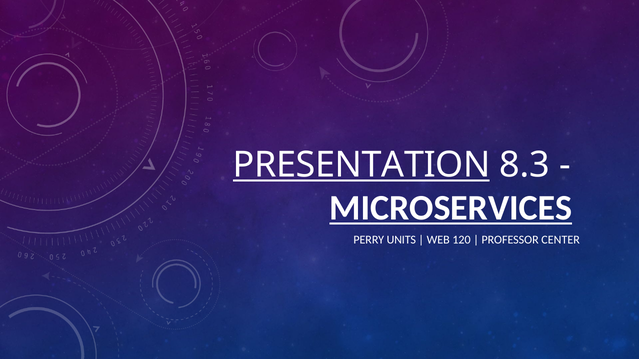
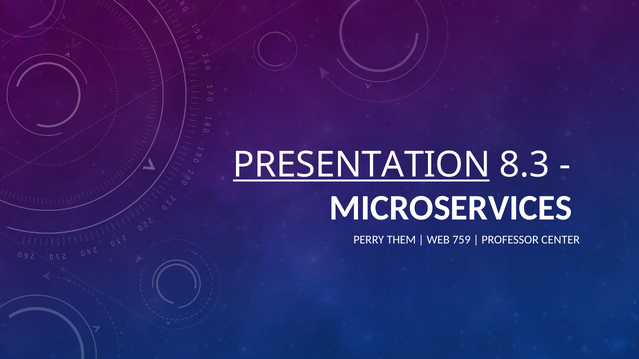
MICROSERVICES underline: present -> none (451, 208)
UNITS: UNITS -> THEM (401, 240)
120: 120 -> 759 (462, 240)
